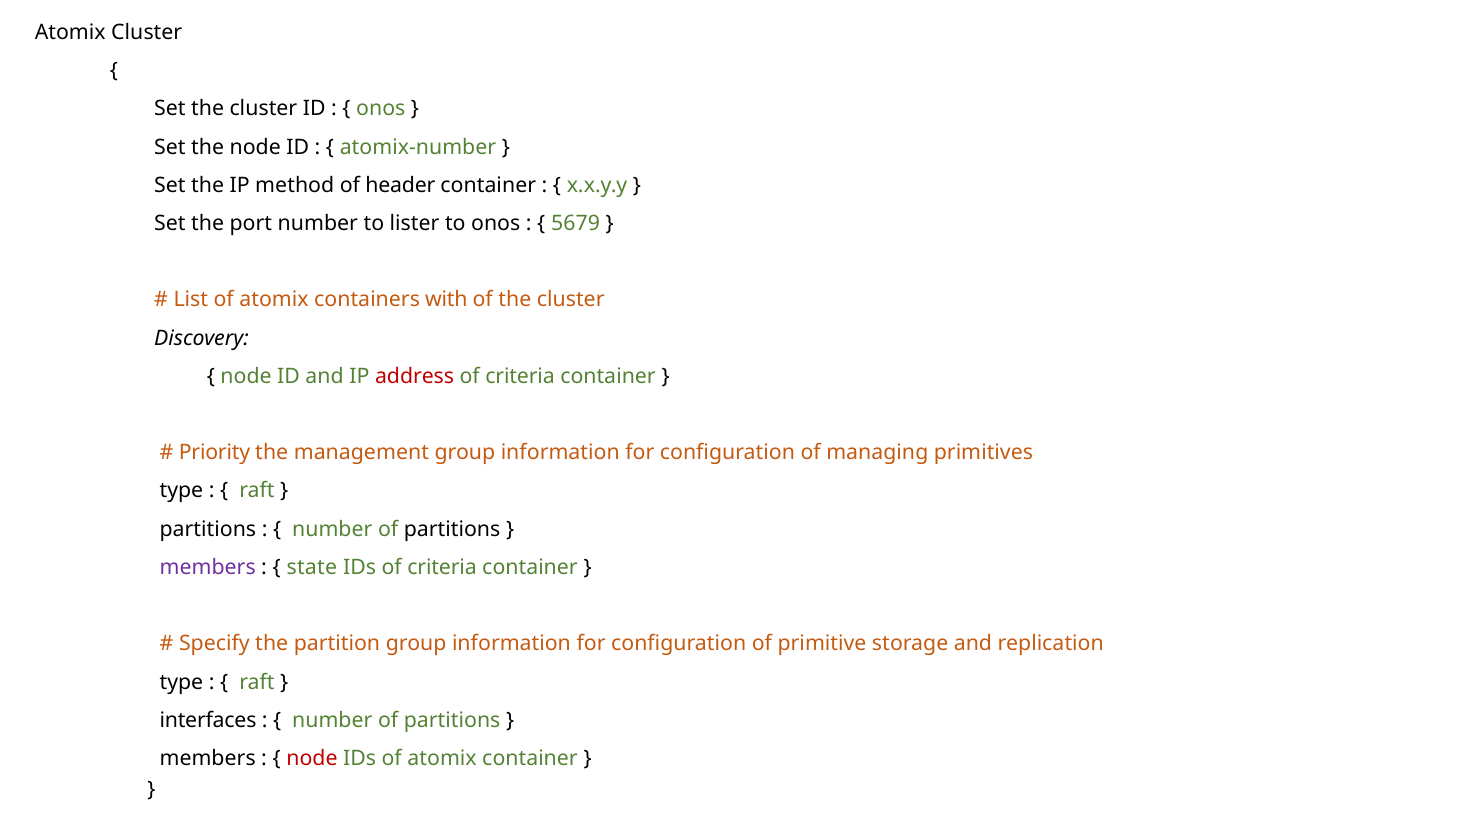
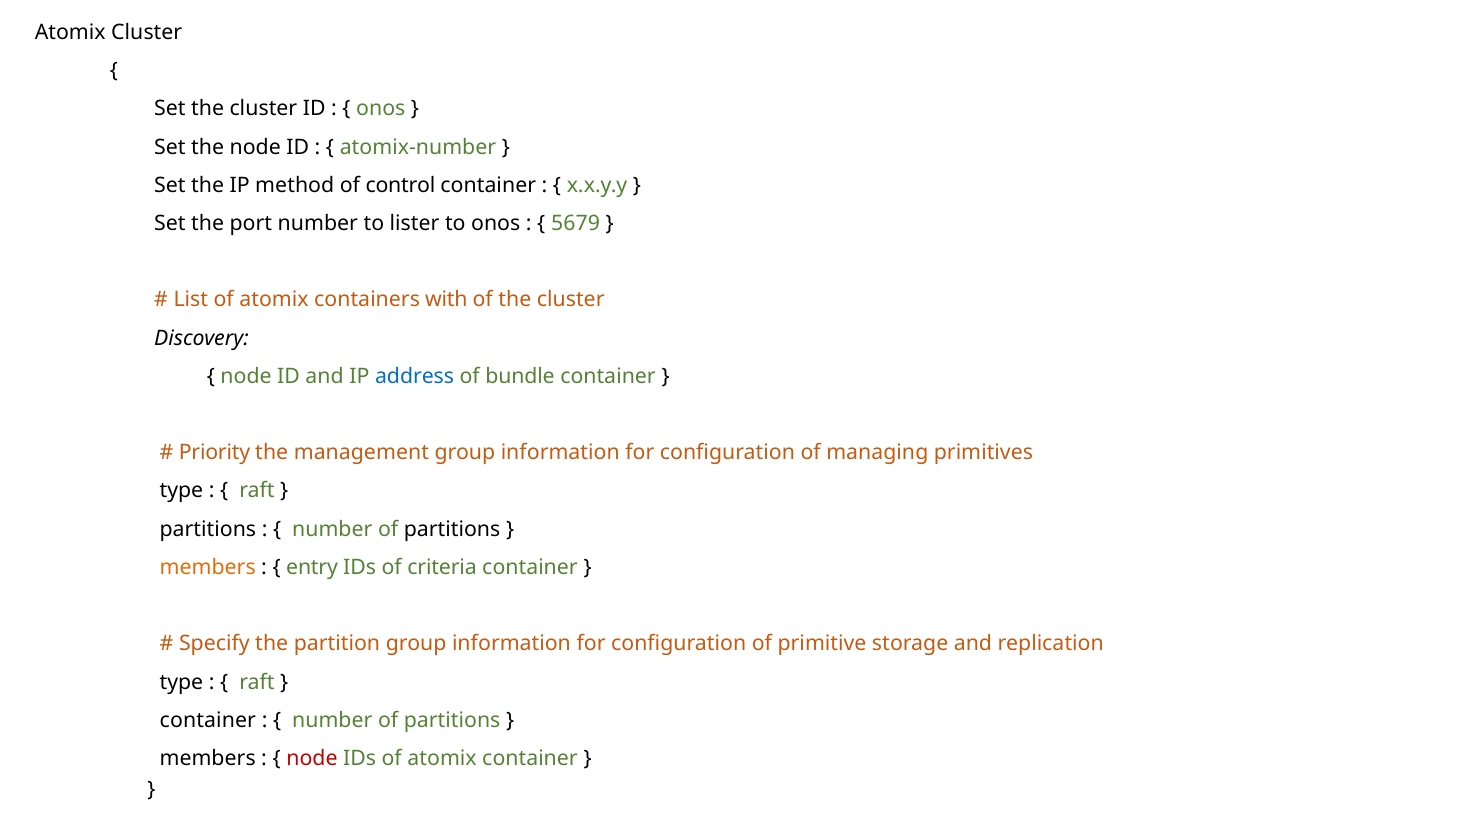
header: header -> control (400, 185)
address colour: red -> blue (415, 376)
criteria: criteria -> bundle (520, 376)
members colour: purple -> orange (208, 568)
state: state -> entry (312, 568)
interfaces: interfaces -> container (208, 720)
